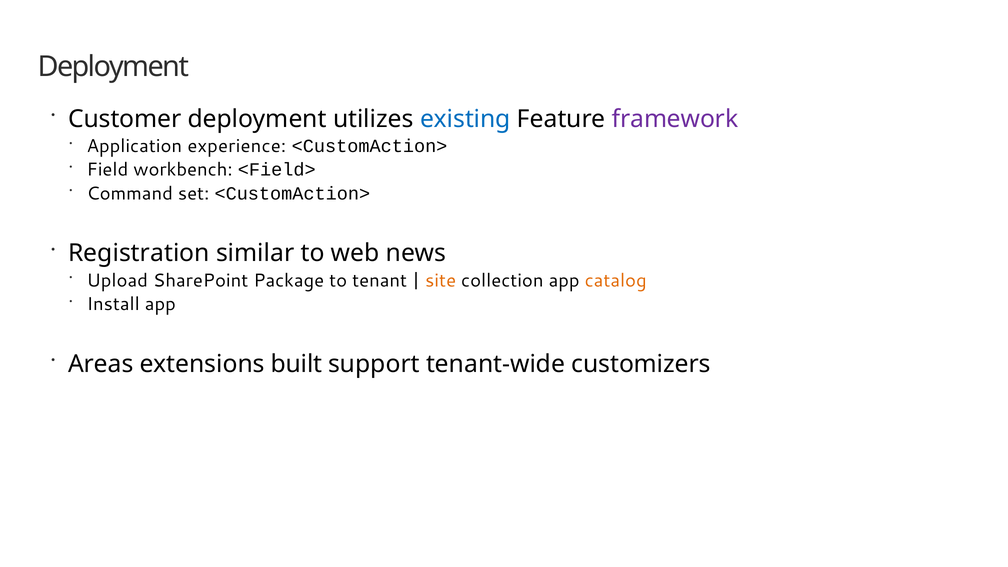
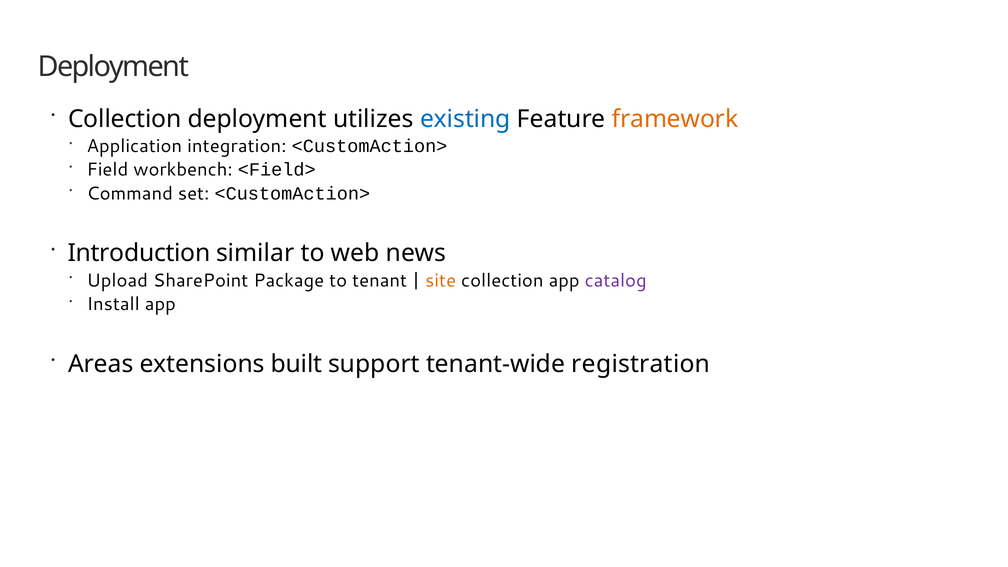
Customer: Customer -> Collection (125, 119)
framework colour: purple -> orange (675, 119)
experience: experience -> integration (237, 146)
Registration: Registration -> Introduction (139, 253)
catalog colour: orange -> purple (616, 280)
customizers: customizers -> registration (641, 364)
